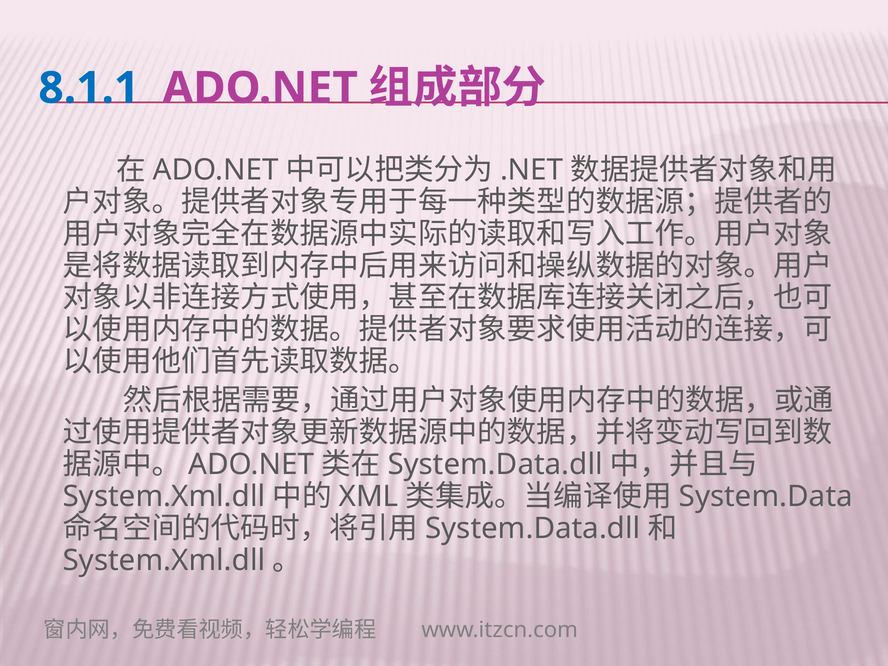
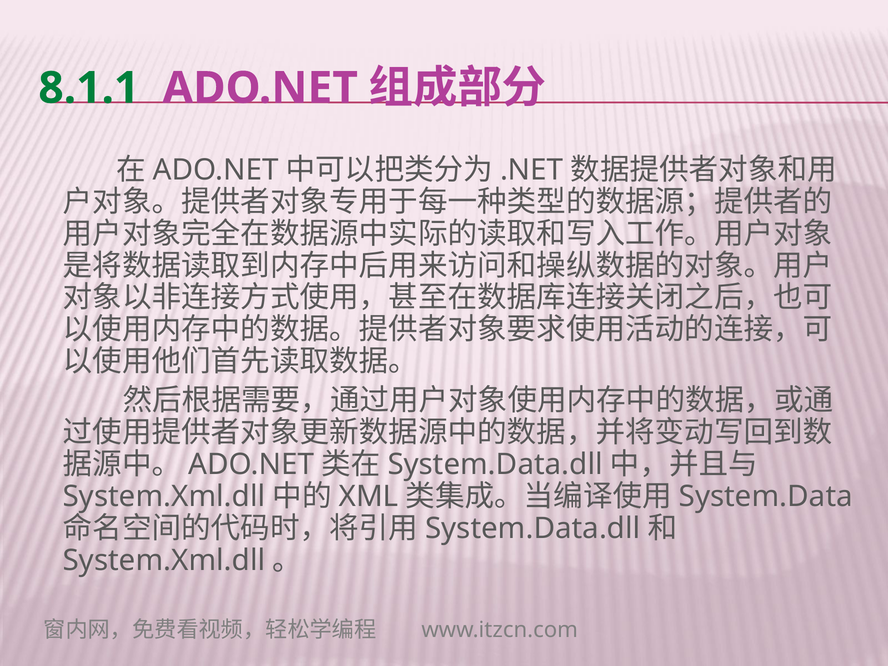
8.1.1 colour: blue -> green (89, 88)
